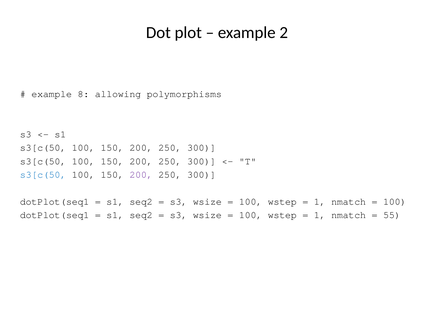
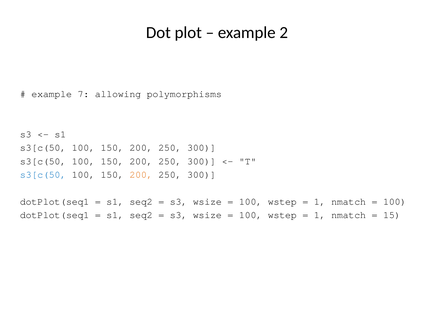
8: 8 -> 7 (83, 94)
200 colour: purple -> orange (141, 175)
55: 55 -> 15 (392, 215)
